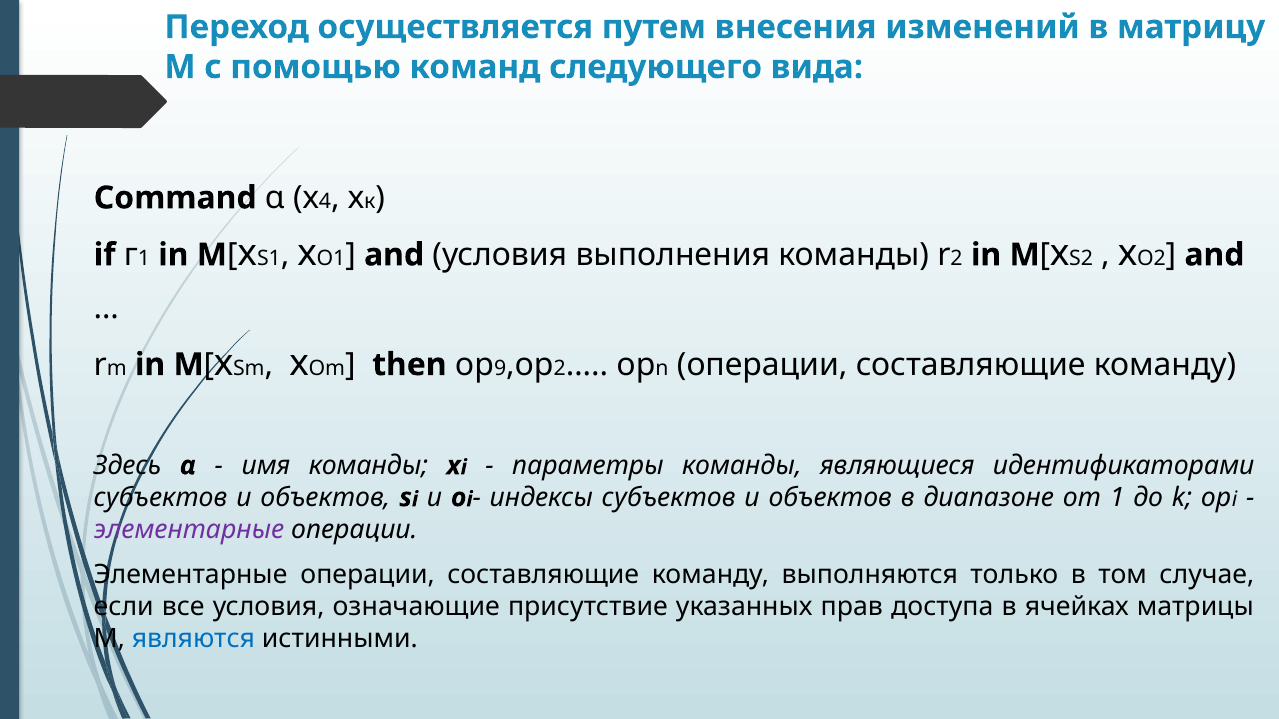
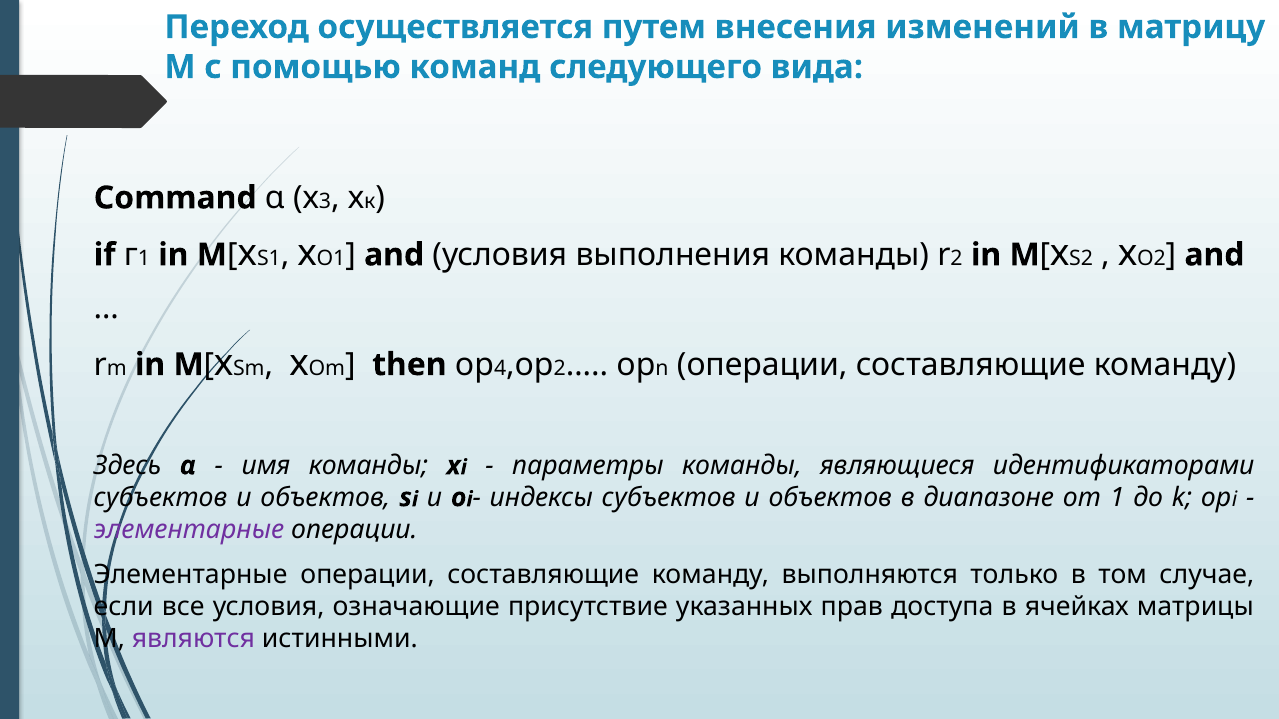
4: 4 -> 3 (325, 202)
9: 9 -> 4 (500, 368)
являются colour: blue -> purple (193, 639)
